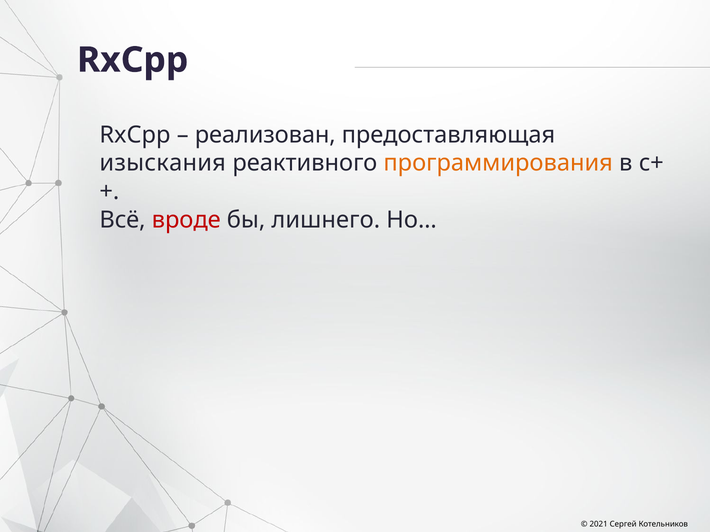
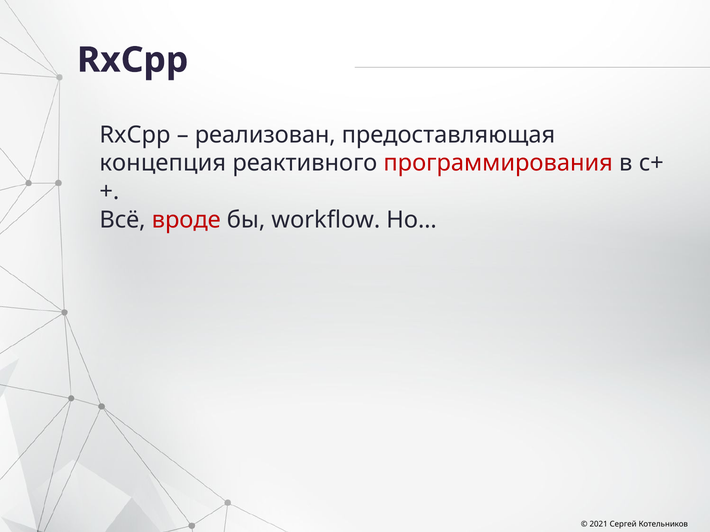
изыскания: изыскания -> концепция (163, 163)
программирования colour: orange -> red (498, 163)
лишнего: лишнего -> workflow (326, 220)
